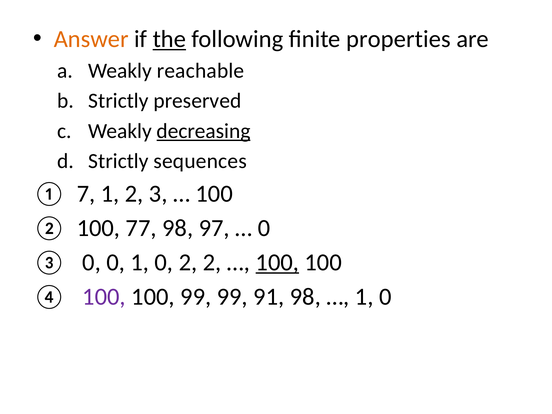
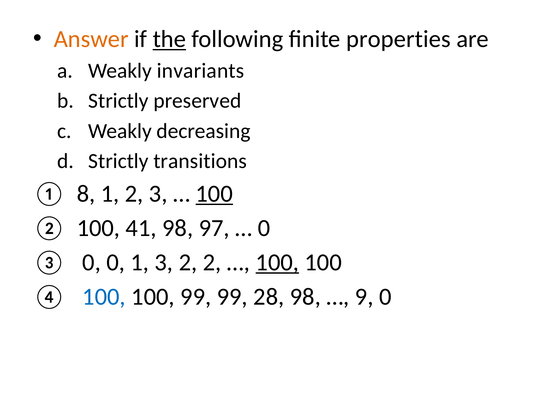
reachable: reachable -> invariants (201, 71)
decreasing underline: present -> none (204, 131)
sequences: sequences -> transitions (200, 161)
7: 7 -> 8 (86, 194)
100 underline: none -> present (214, 194)
77: 77 -> 41 (141, 228)
0 1 0: 0 -> 3 (164, 262)
100 colour: purple -> blue (104, 297)
91: 91 -> 28 (269, 297)
1: 1 -> 9 (364, 297)
